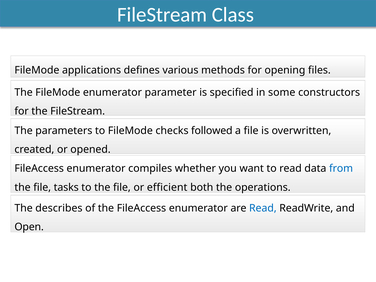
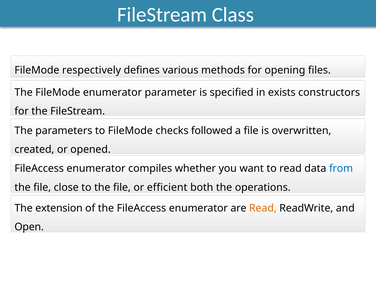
applications: applications -> respectively (92, 70)
some: some -> exists (282, 92)
tasks: tasks -> close (66, 187)
describes: describes -> extension (59, 208)
Read colour: blue -> orange (263, 208)
